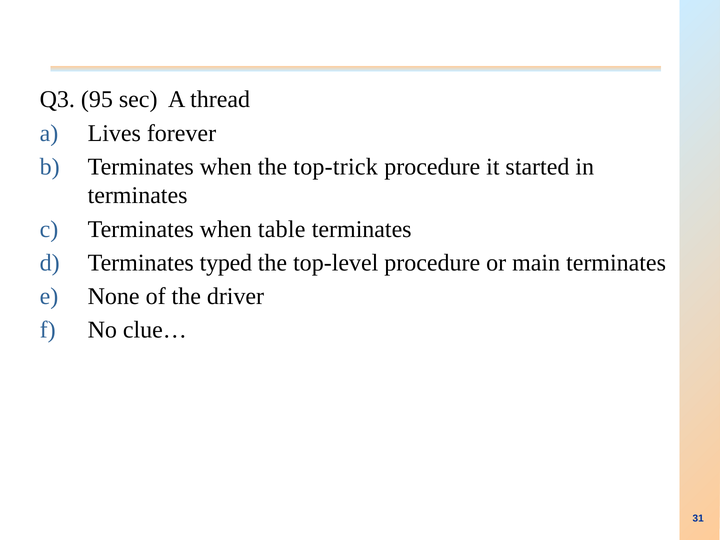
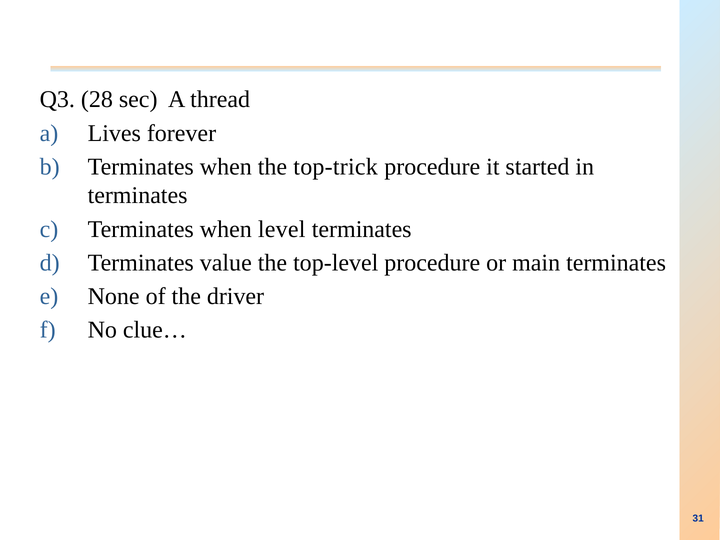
95: 95 -> 28 (97, 100)
table: table -> level (282, 229)
typed: typed -> value (226, 263)
